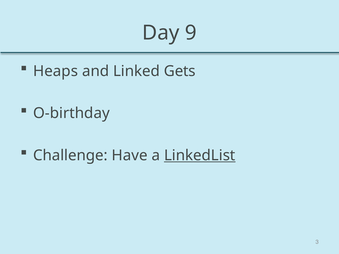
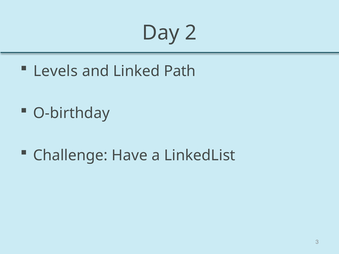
9: 9 -> 2 (191, 33)
Heaps: Heaps -> Levels (56, 71)
Gets: Gets -> Path (180, 71)
LinkedList underline: present -> none (200, 156)
